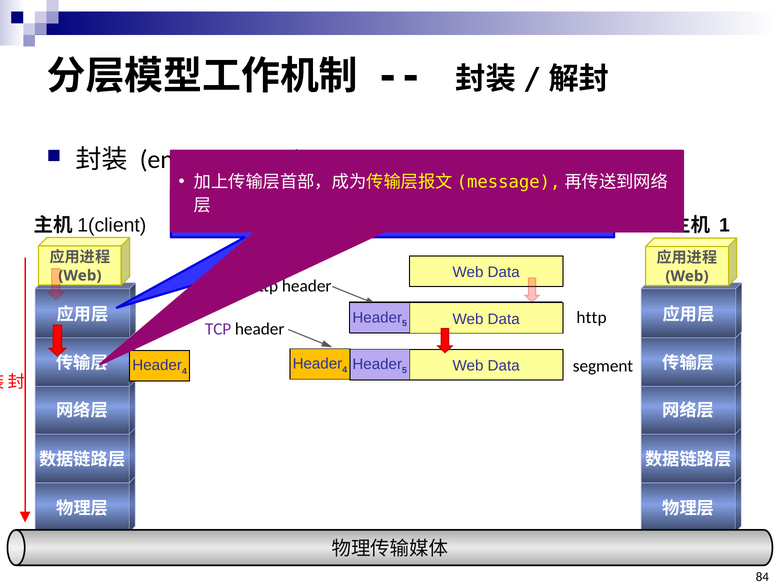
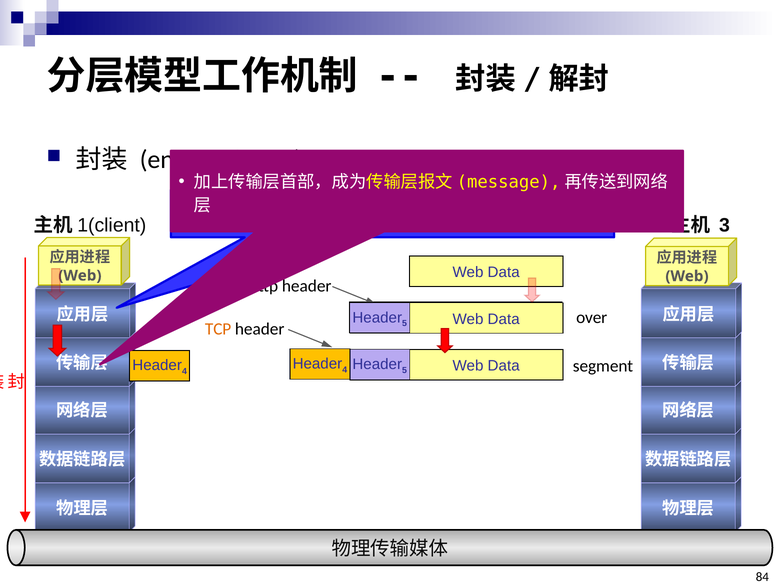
1: 1 -> 3 (724, 225)
http: http -> over (592, 317)
TCP colour: purple -> orange (218, 329)
